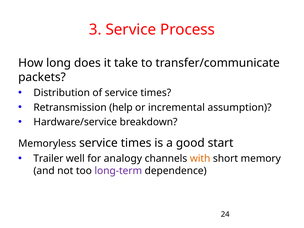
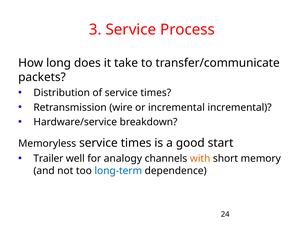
help: help -> wire (121, 107)
incremental assumption: assumption -> incremental (240, 107)
long-term colour: purple -> blue (118, 171)
